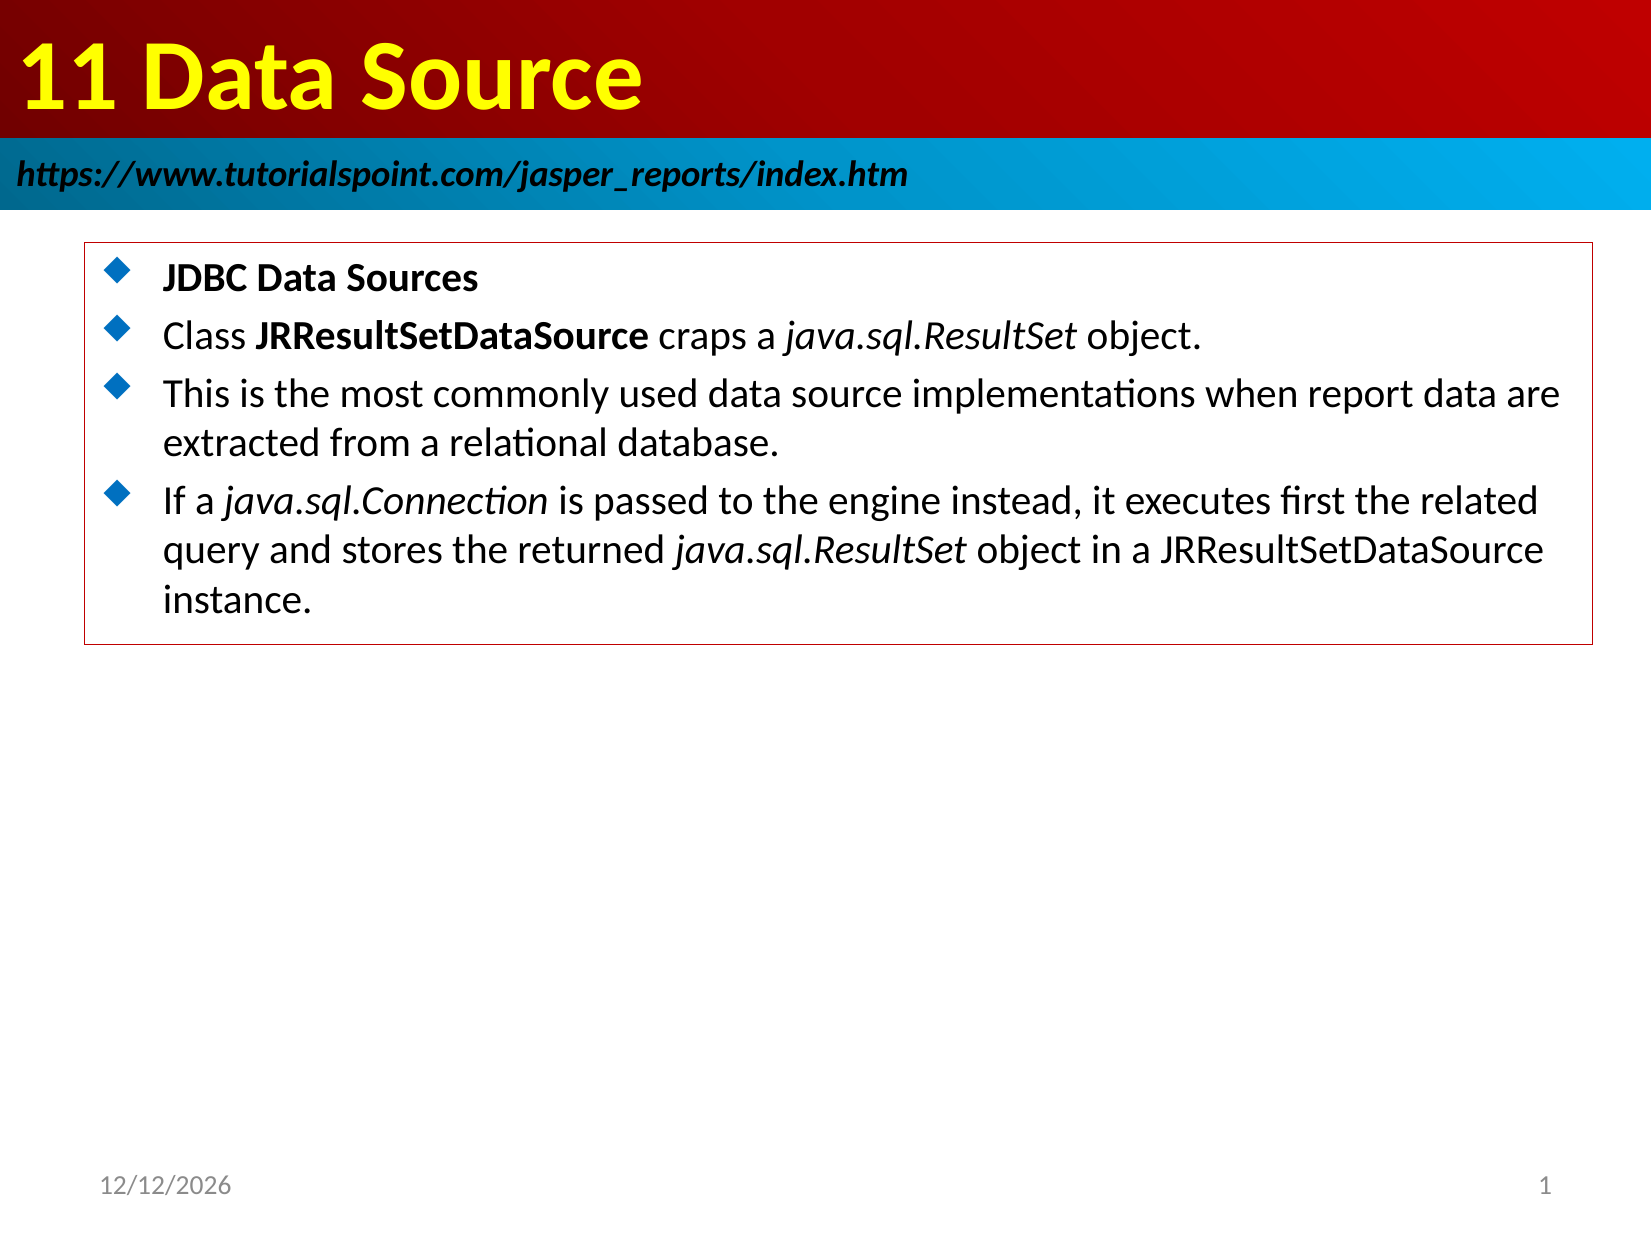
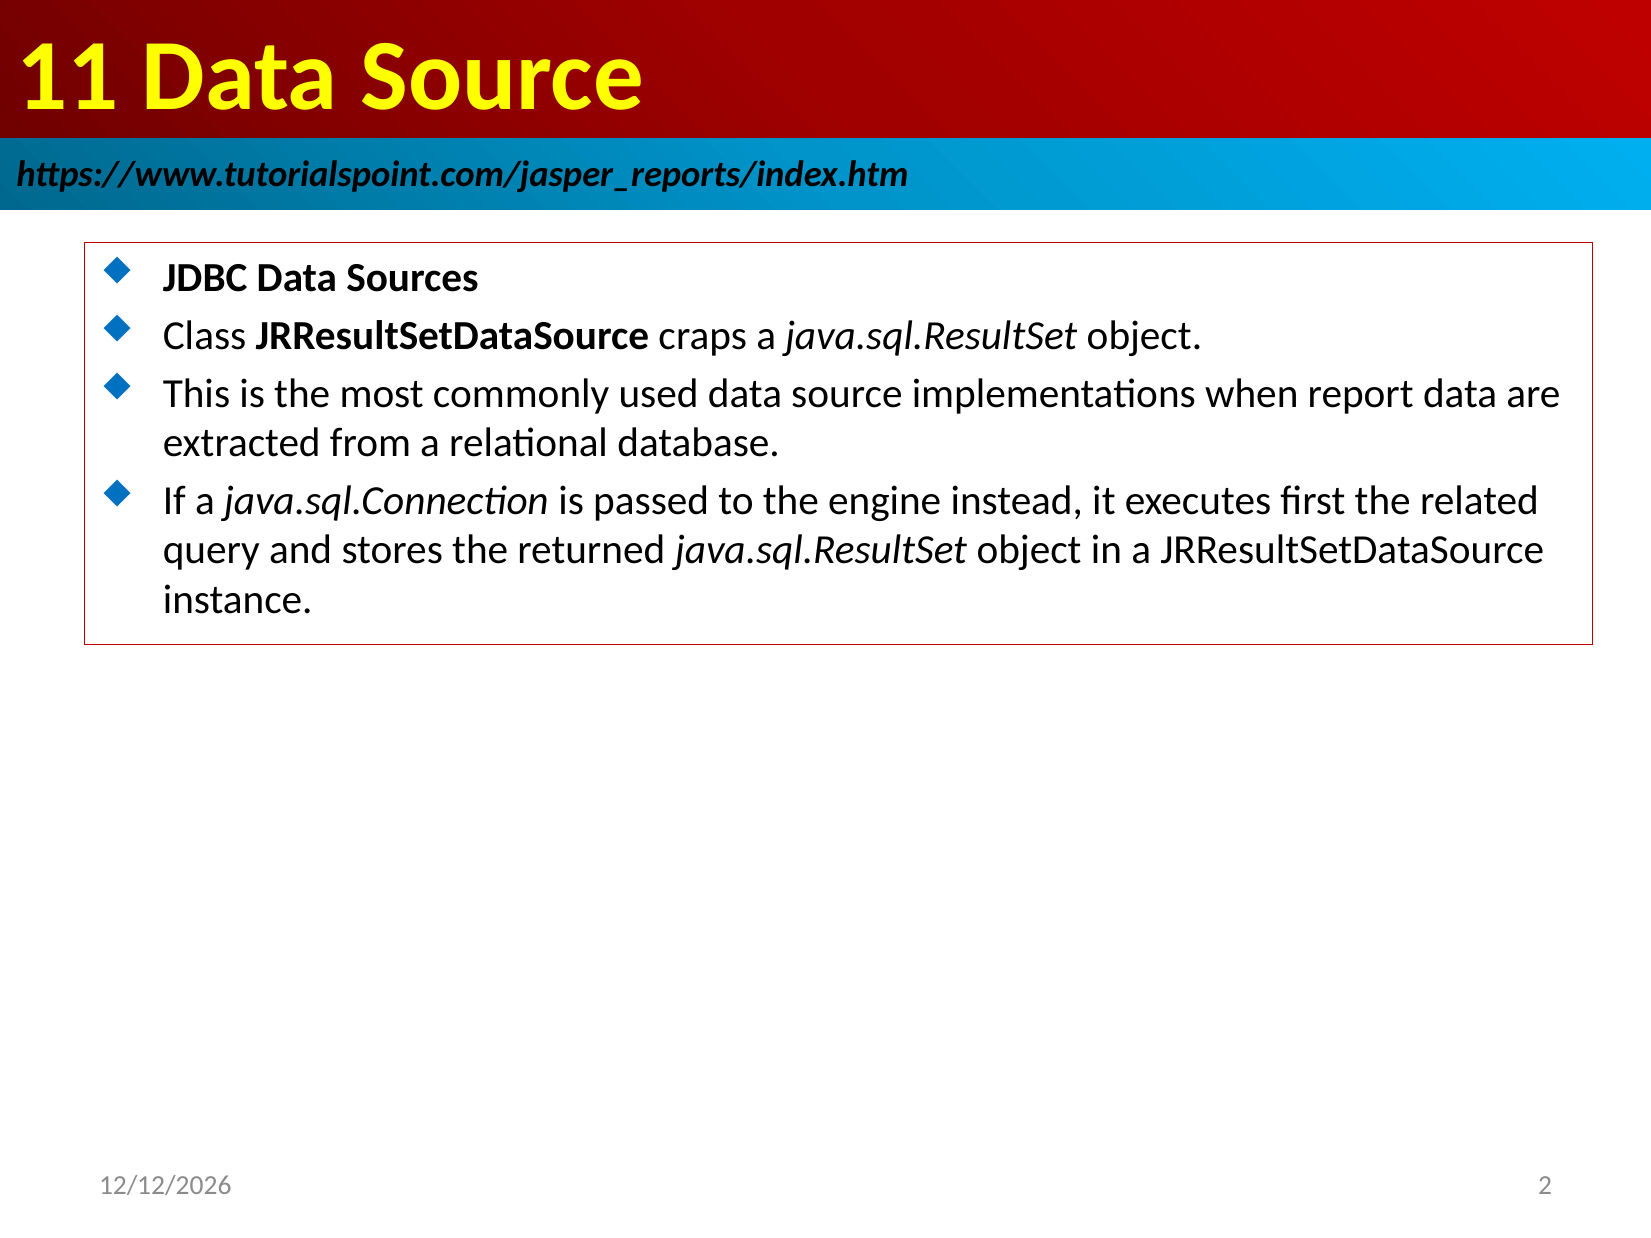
1: 1 -> 2 (1545, 1186)
